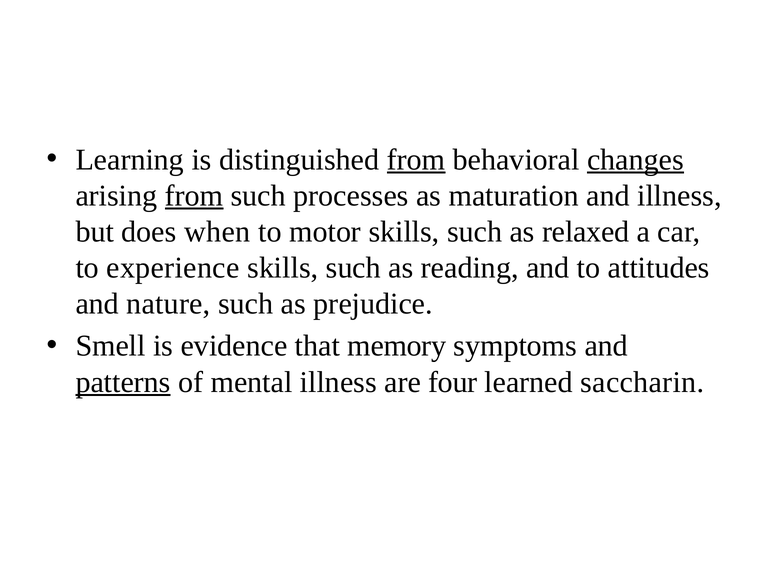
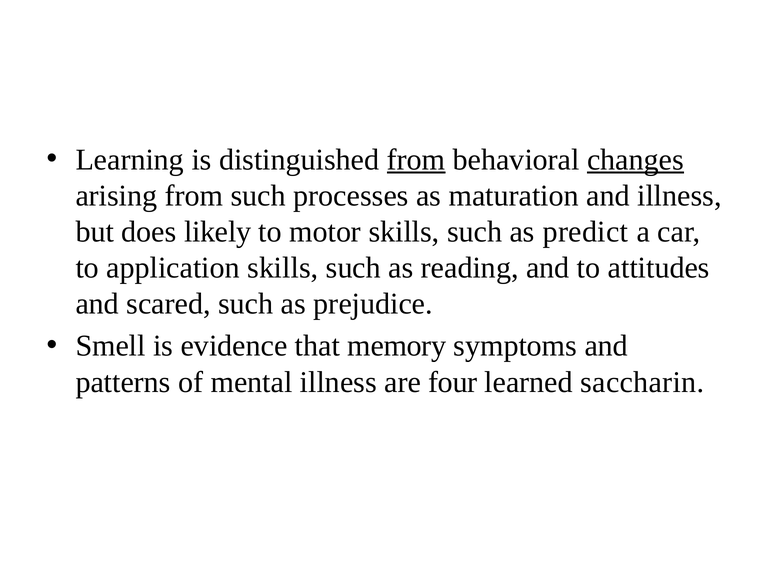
from underline: present -> none (194, 196)
when: when -> likely (218, 232)
relaxed: relaxed -> predict (585, 232)
experience: experience -> application (173, 268)
nature: nature -> scared (169, 304)
patterns underline: present -> none (123, 382)
